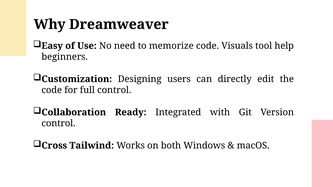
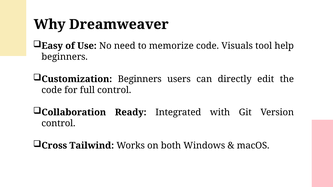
Customization Designing: Designing -> Beginners (140, 79)
